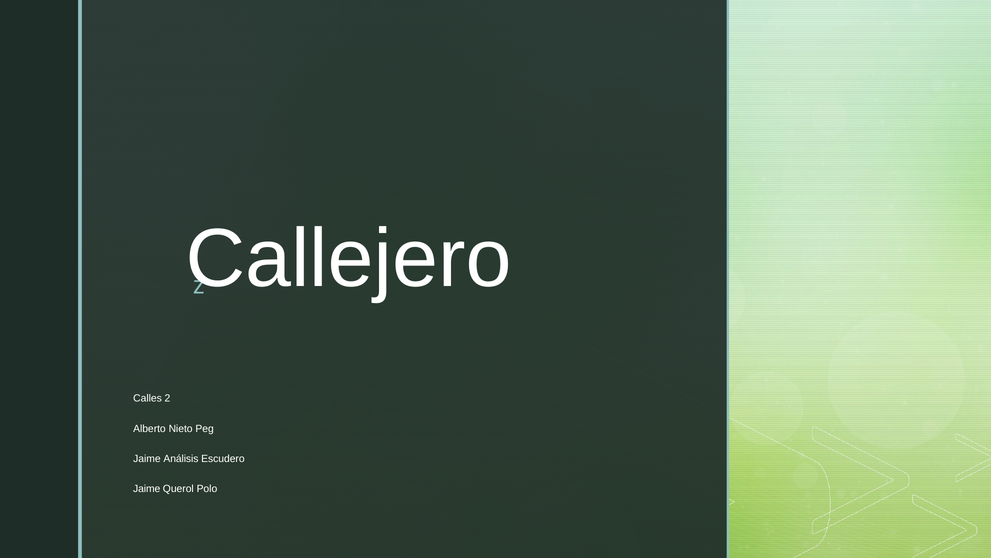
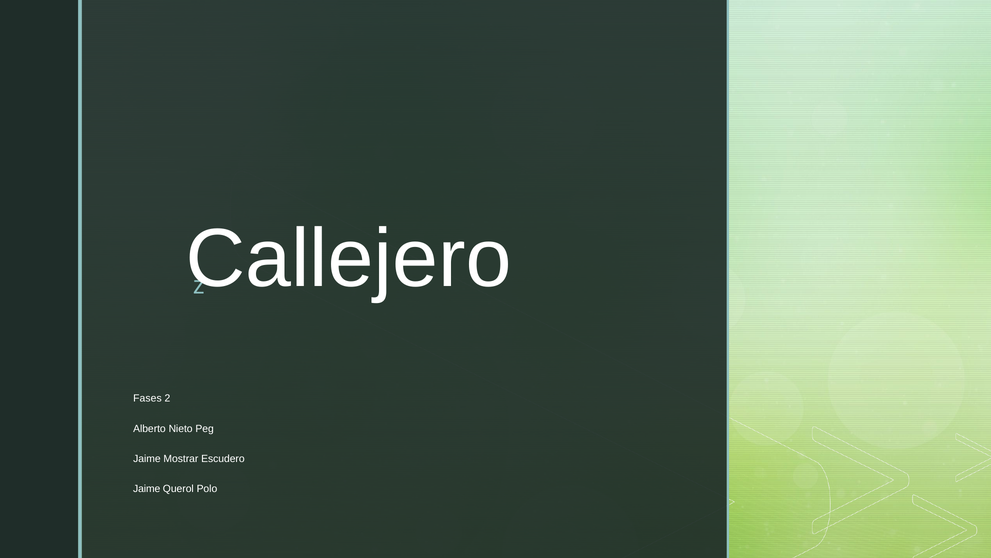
Calles: Calles -> Fases (147, 398)
Análisis: Análisis -> Mostrar (181, 458)
